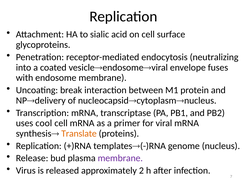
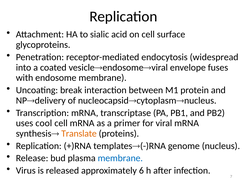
neutralizing: neutralizing -> widespread (214, 57)
membrane colour: purple -> blue (120, 158)
2: 2 -> 6 (141, 171)
